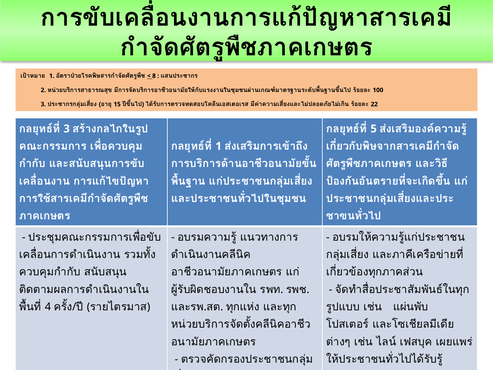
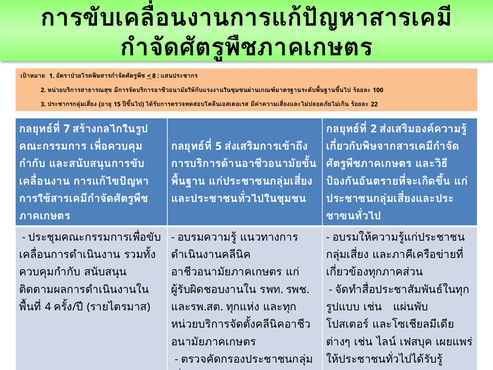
3: 3 -> 7 (67, 129)
5: 5 -> 2 (374, 129)
1: 1 -> 5 (219, 146)
